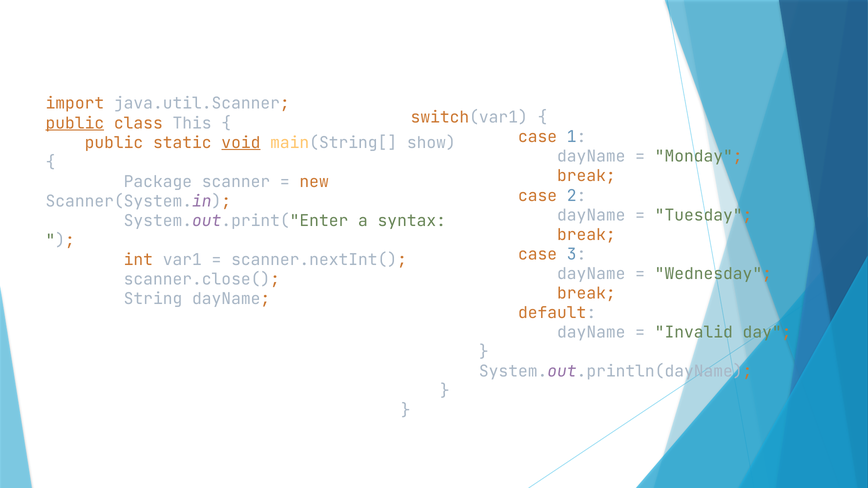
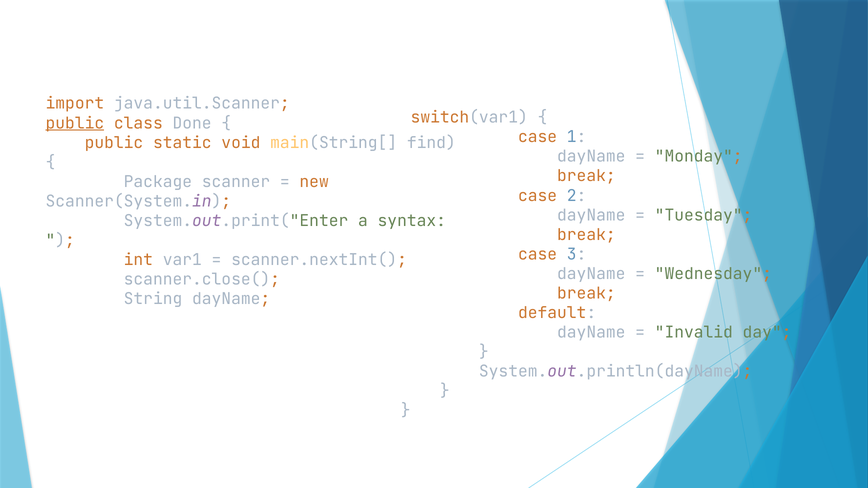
This: This -> Done (192, 123)
void underline: present -> none (241, 143)
show: show -> find (431, 143)
